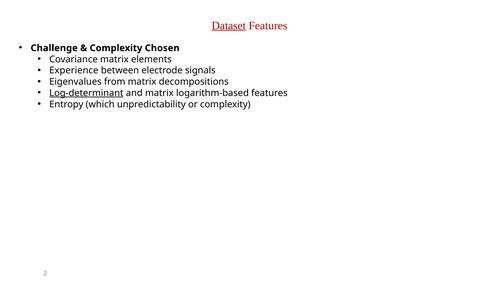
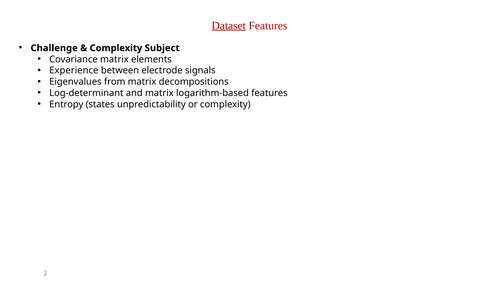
Chosen: Chosen -> Subject (162, 48)
Log-determinant underline: present -> none (86, 93)
which: which -> states (100, 104)
